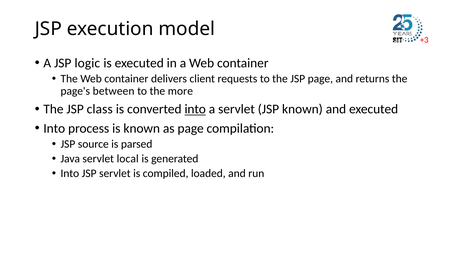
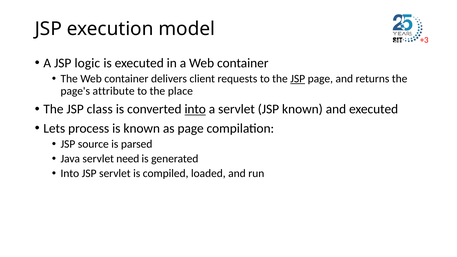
JSP underline: none -> present (298, 79)
between: between -> attribute (114, 91)
more: more -> place (180, 91)
Into: Into -> Lets (54, 128)
local: local -> need (128, 159)
